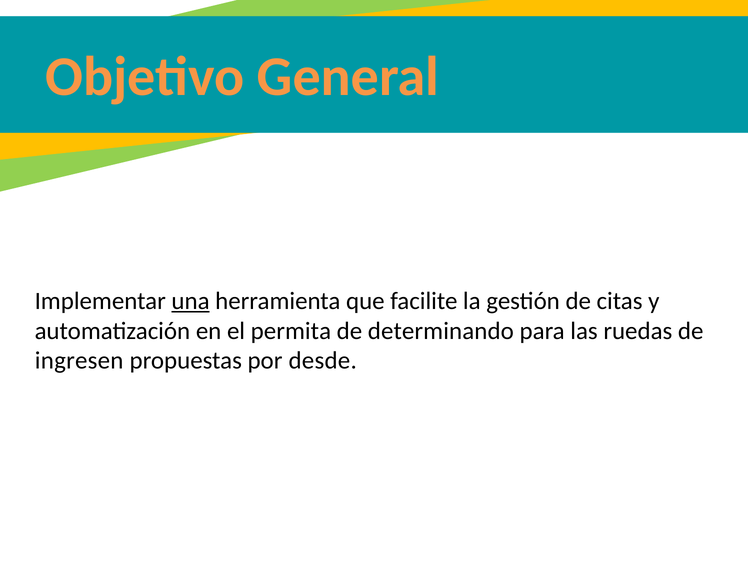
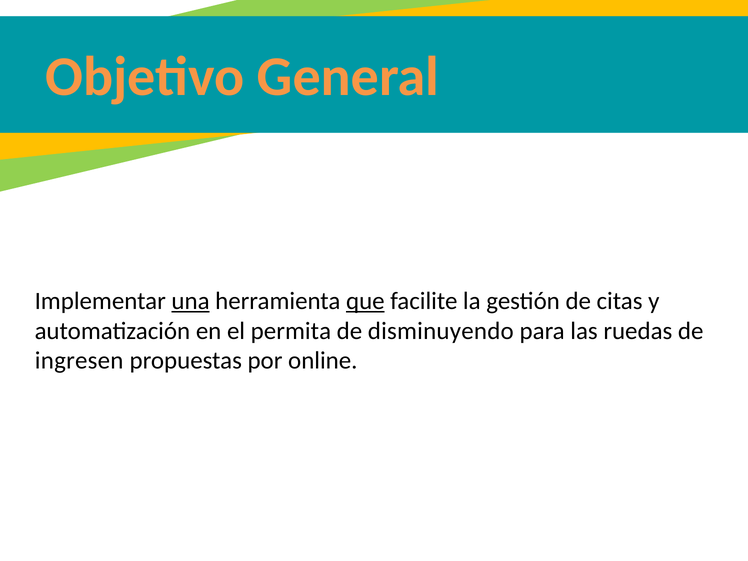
que underline: none -> present (365, 301)
determinando: determinando -> disminuyendo (441, 331)
desde: desde -> online (323, 361)
